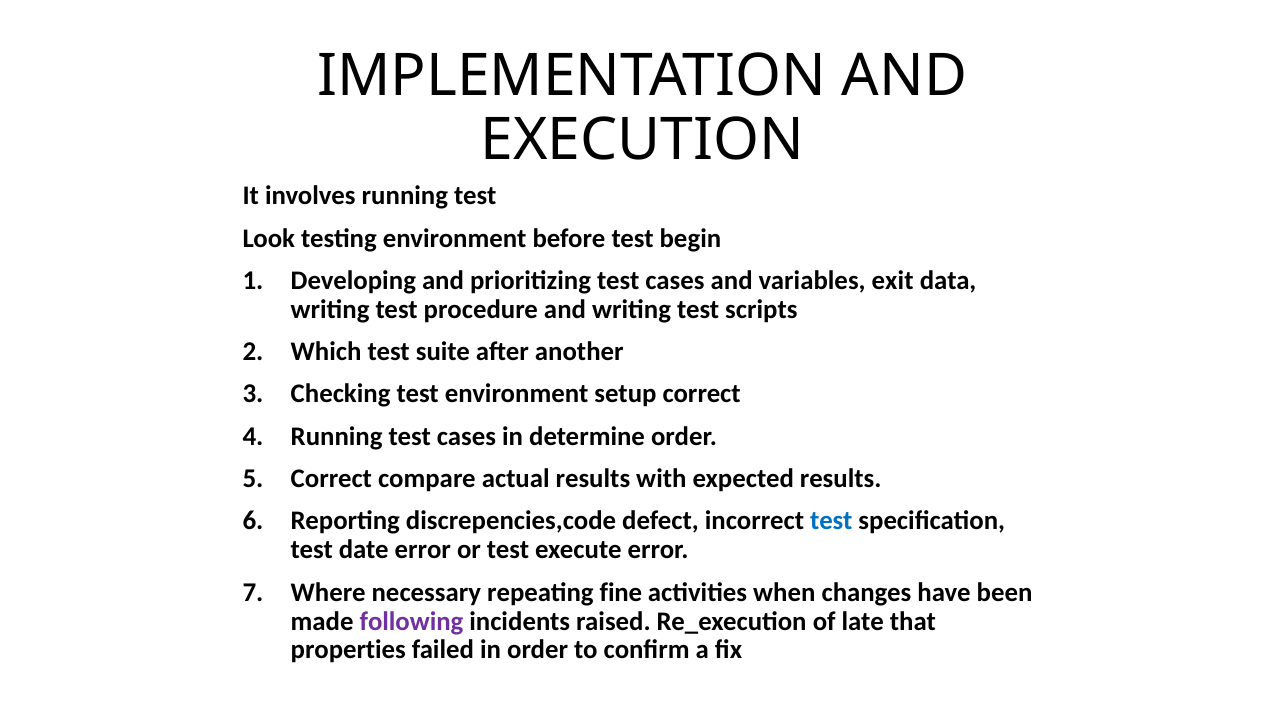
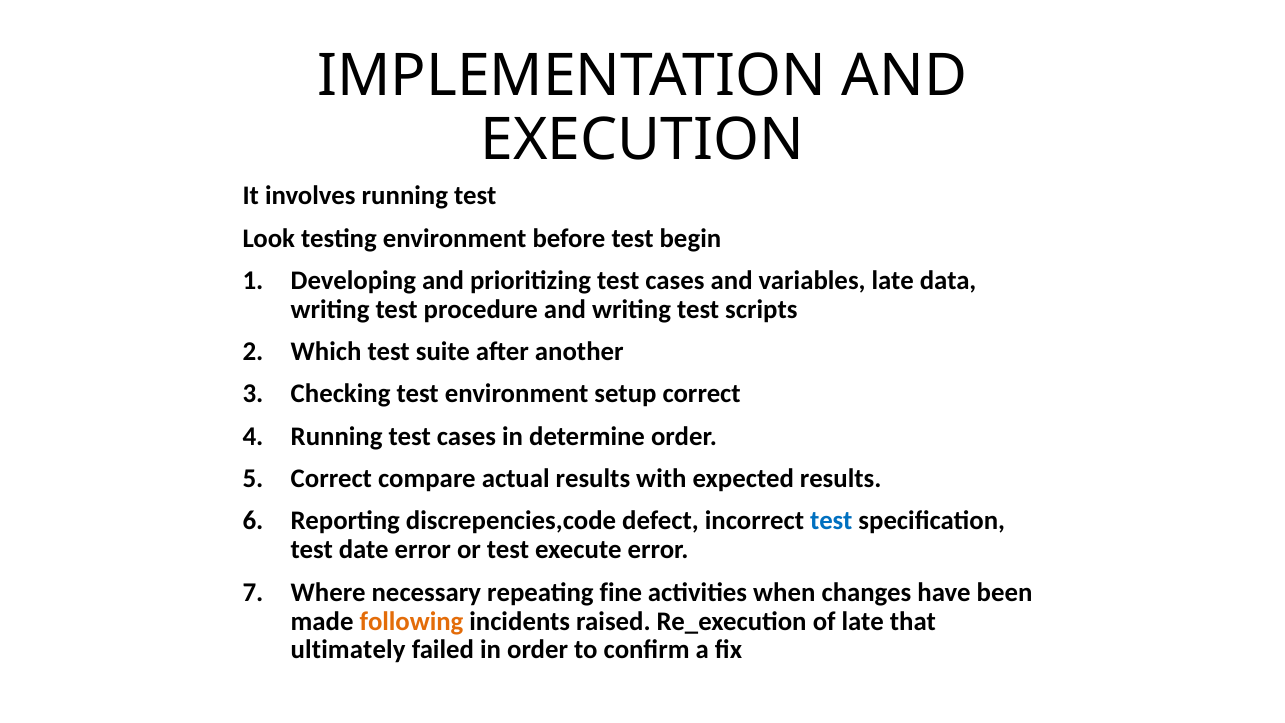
variables exit: exit -> late (893, 280)
following colour: purple -> orange (411, 621)
properties: properties -> ultimately (348, 650)
